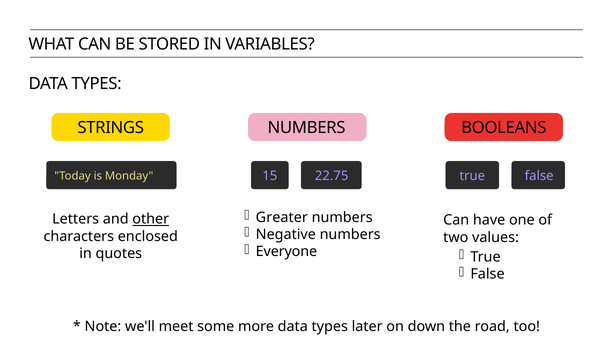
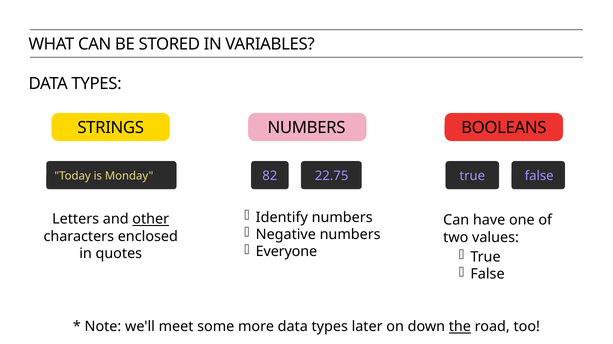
15: 15 -> 82 (270, 176)
Greater: Greater -> Identify (282, 217)
the underline: none -> present (460, 327)
